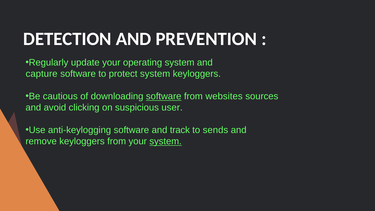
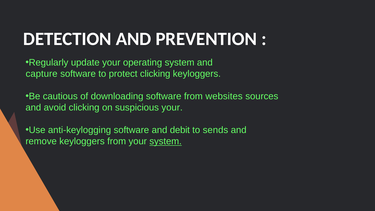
protect system: system -> clicking (155, 74)
software underline: present -> none (164, 96)
suspicious user: user -> your (172, 108)
track: track -> debit (180, 130)
